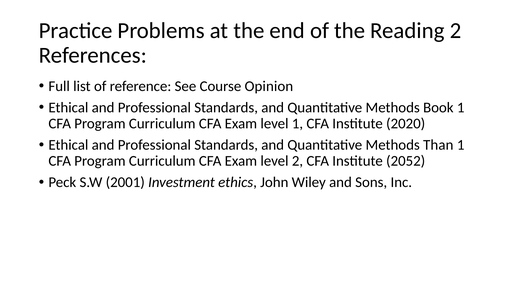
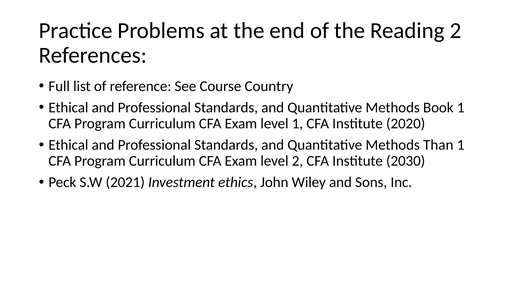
Opinion: Opinion -> Country (269, 86)
2052: 2052 -> 2030 (406, 161)
2001: 2001 -> 2021 (125, 182)
